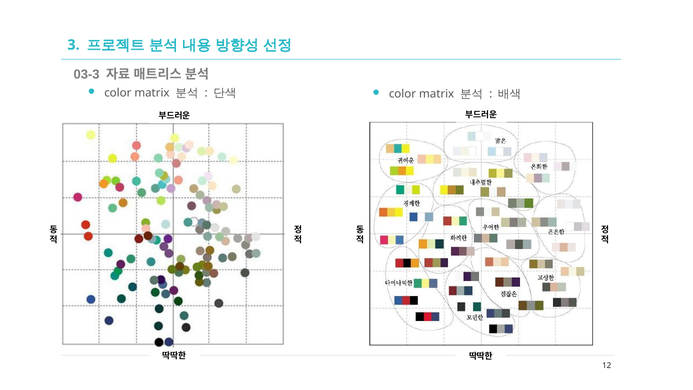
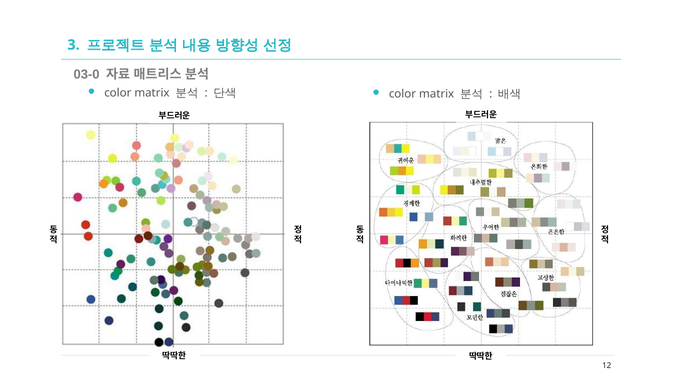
03-3: 03-3 -> 03-0 (87, 75)
